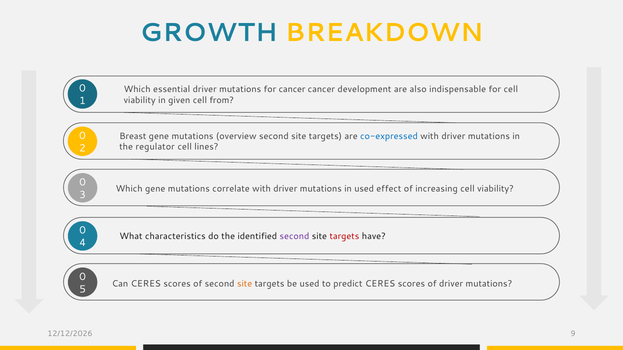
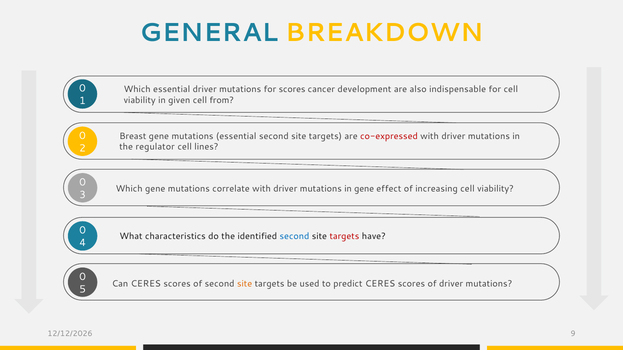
GROWTH: GROWTH -> GENERAL (209, 33)
for cancer: cancer -> scores (292, 89)
mutations overview: overview -> essential (236, 136)
co-expressed colour: blue -> red (389, 136)
in used: used -> gene (364, 189)
second colour: purple -> blue (294, 236)
